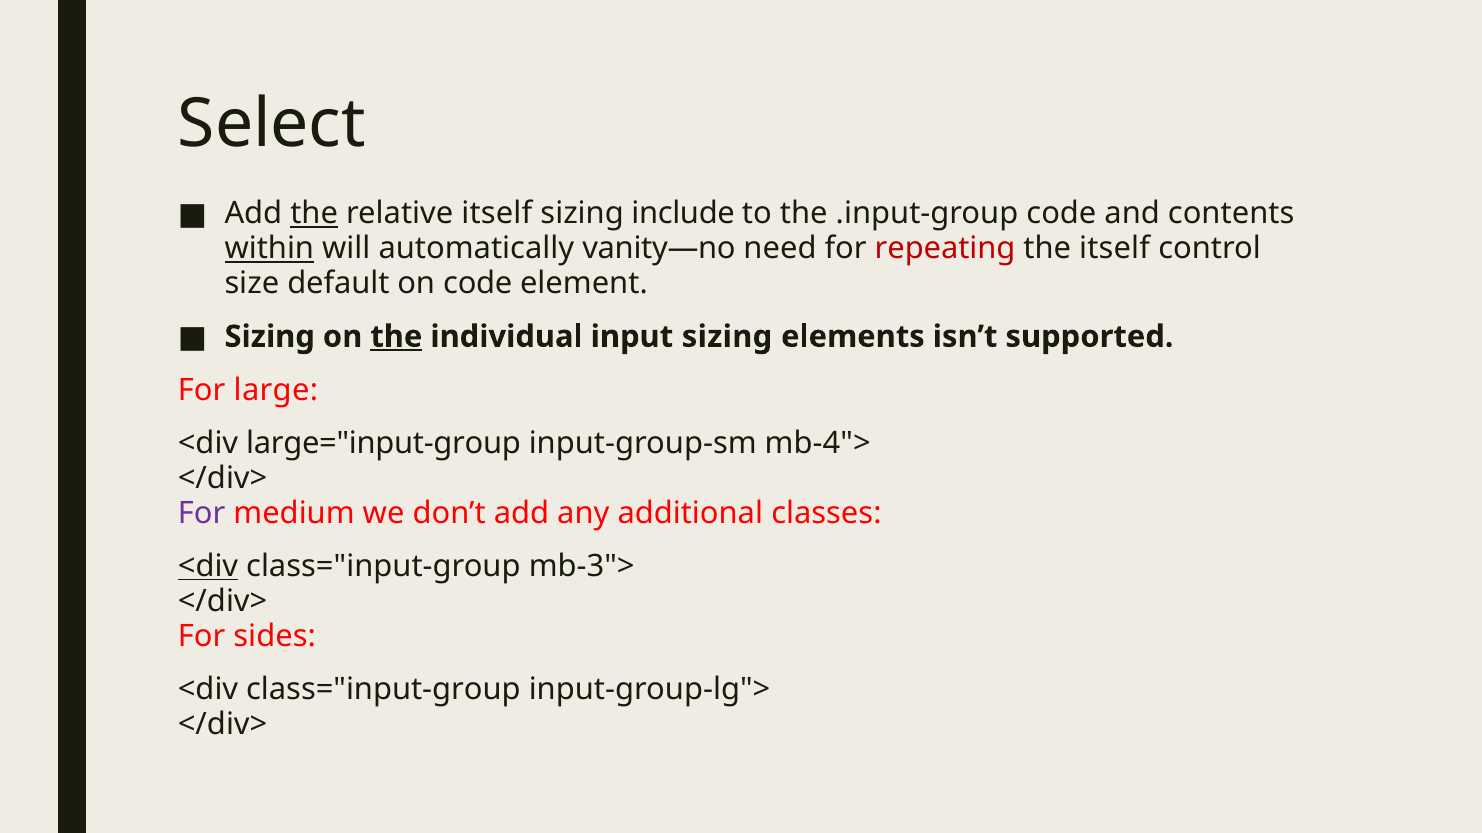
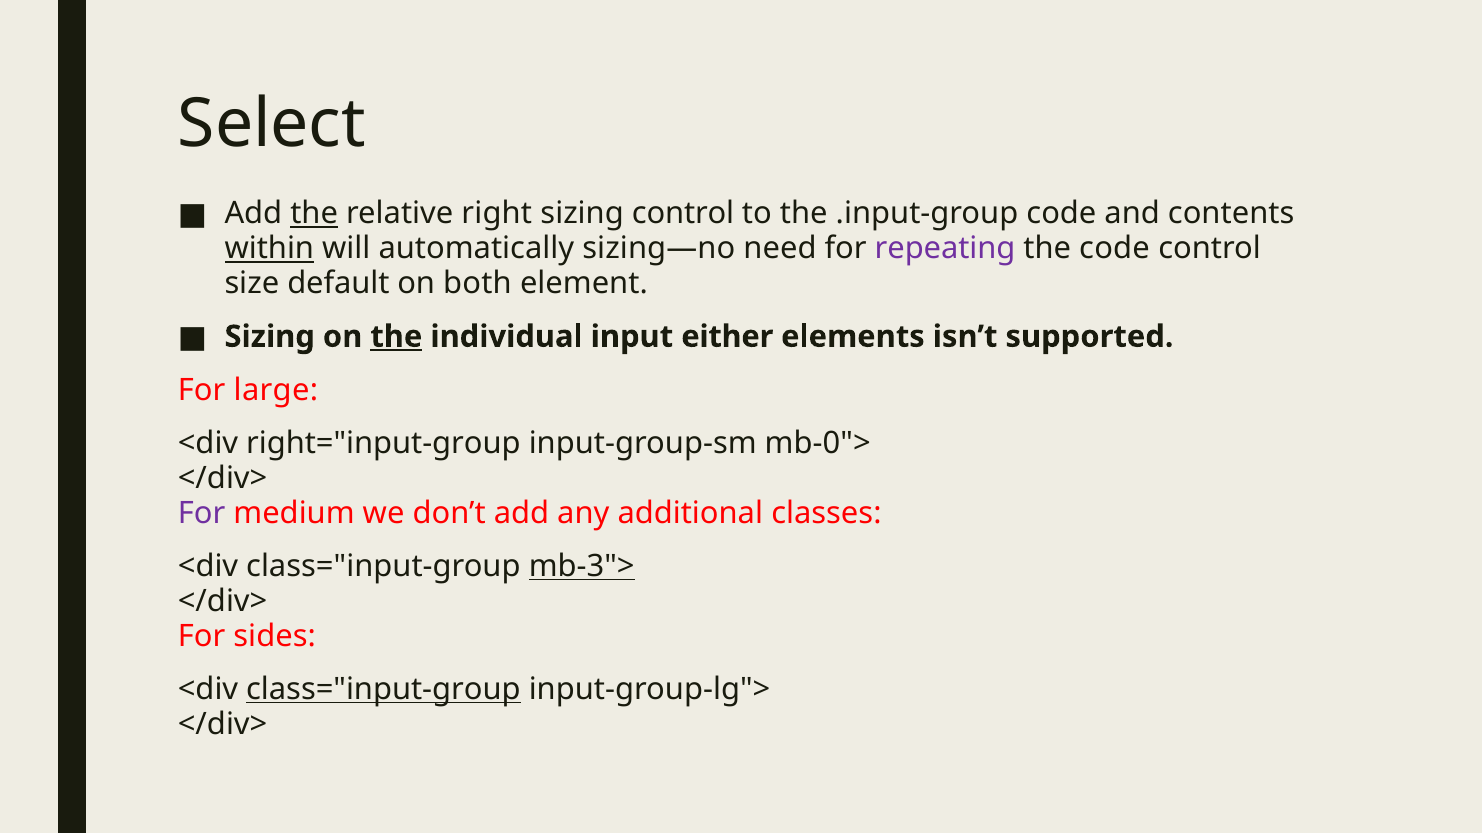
relative itself: itself -> right (497, 214)
sizing include: include -> control (683, 214)
vanity—no: vanity—no -> sizing—no (659, 249)
repeating colour: red -> purple (945, 249)
the itself: itself -> code (1115, 249)
on code: code -> both (477, 283)
input sizing: sizing -> either (727, 337)
large="input-group: large="input-group -> right="input-group (383, 444)
mb-4">: mb-4"> -> mb-0"> (818, 444)
<div underline: present -> none (208, 567)
mb-3"> underline: none -> present (582, 567)
class="input-group underline: none -> present (383, 690)
